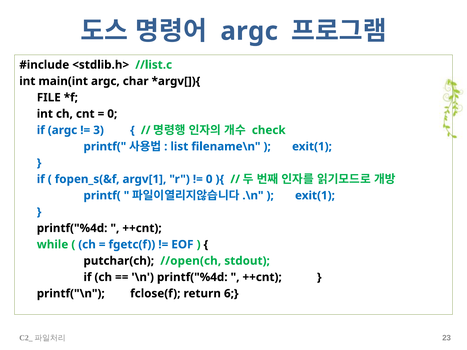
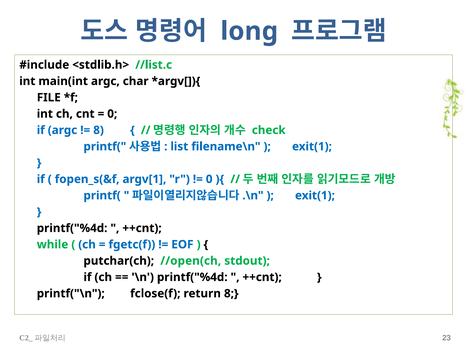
argc: argc -> long (249, 31)
3: 3 -> 8 (99, 130)
return 6: 6 -> 8 (231, 294)
